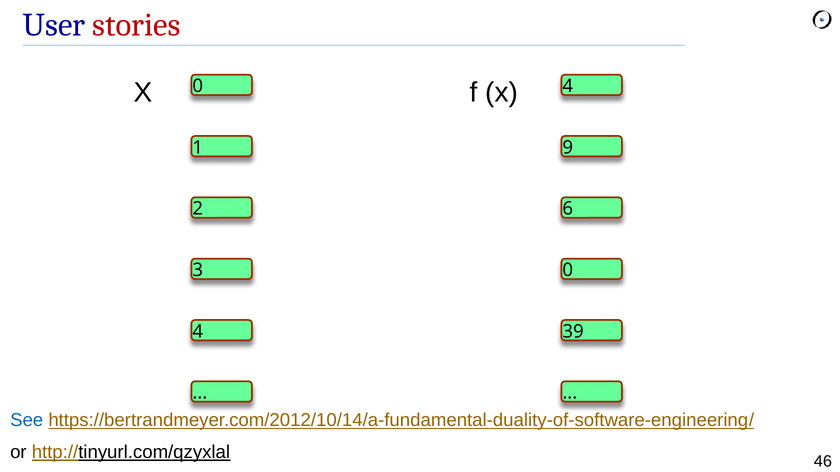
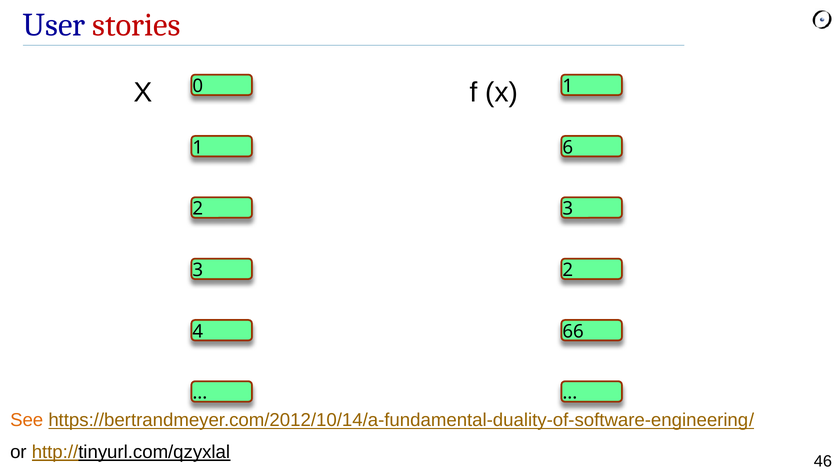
4: 4 -> 1 (568, 86)
9: 9 -> 6 (568, 148)
2 6: 6 -> 3 (568, 209)
3 0: 0 -> 2 (568, 270)
39: 39 -> 66 (573, 332)
See colour: blue -> orange (27, 421)
